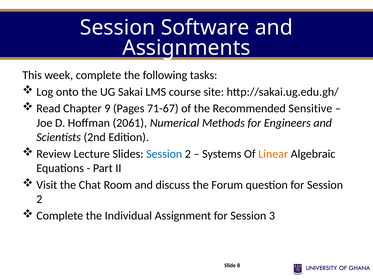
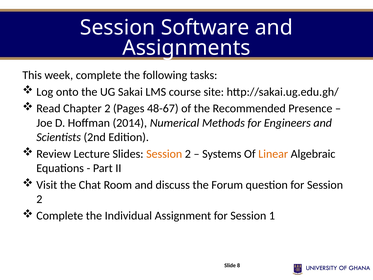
Chapter 9: 9 -> 2 (107, 108)
71-67: 71-67 -> 48-67 (163, 108)
Sensitive: Sensitive -> Presence (310, 108)
2061: 2061 -> 2014 (130, 123)
Session colour: blue -> orange (164, 154)
3: 3 -> 1 (272, 216)
